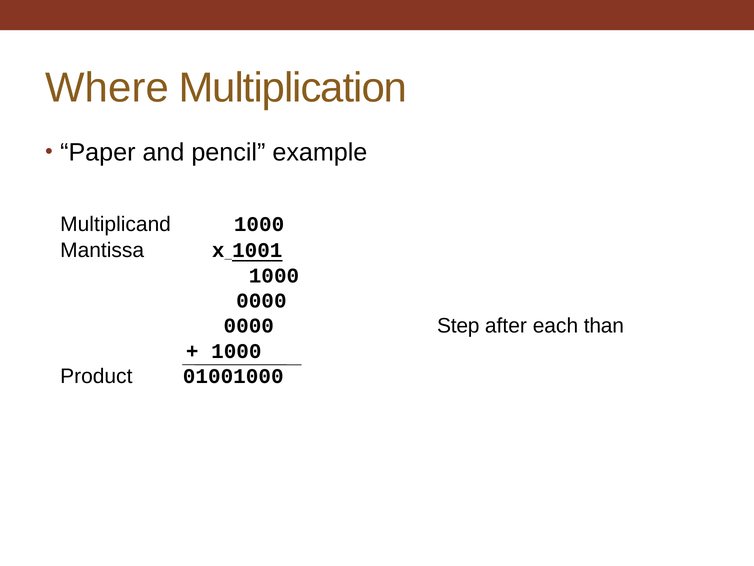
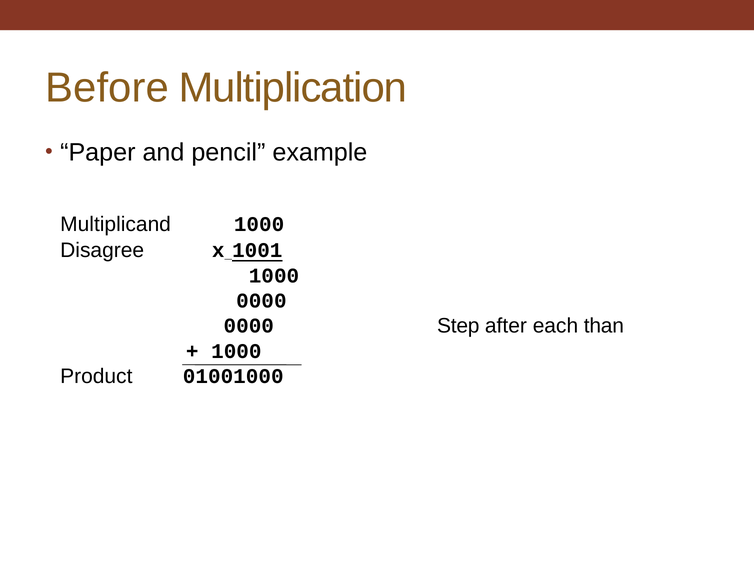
Where: Where -> Before (107, 88)
Mantissa: Mantissa -> Disagree (102, 250)
